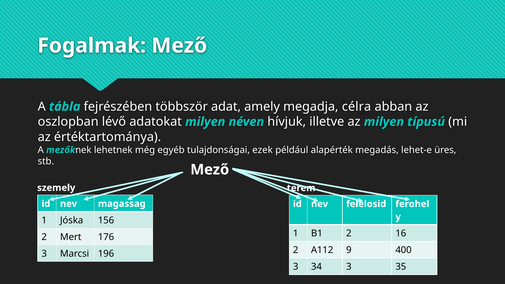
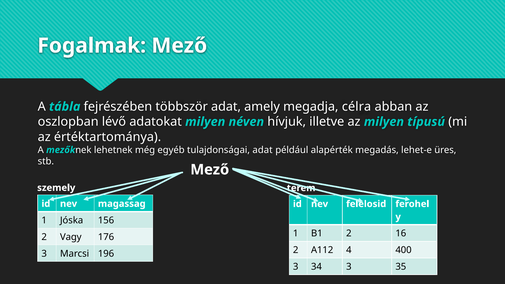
tulajdonságai ezek: ezek -> adat (263, 150)
Mert: Mert -> Vagy (71, 237)
9: 9 -> 4 (349, 250)
